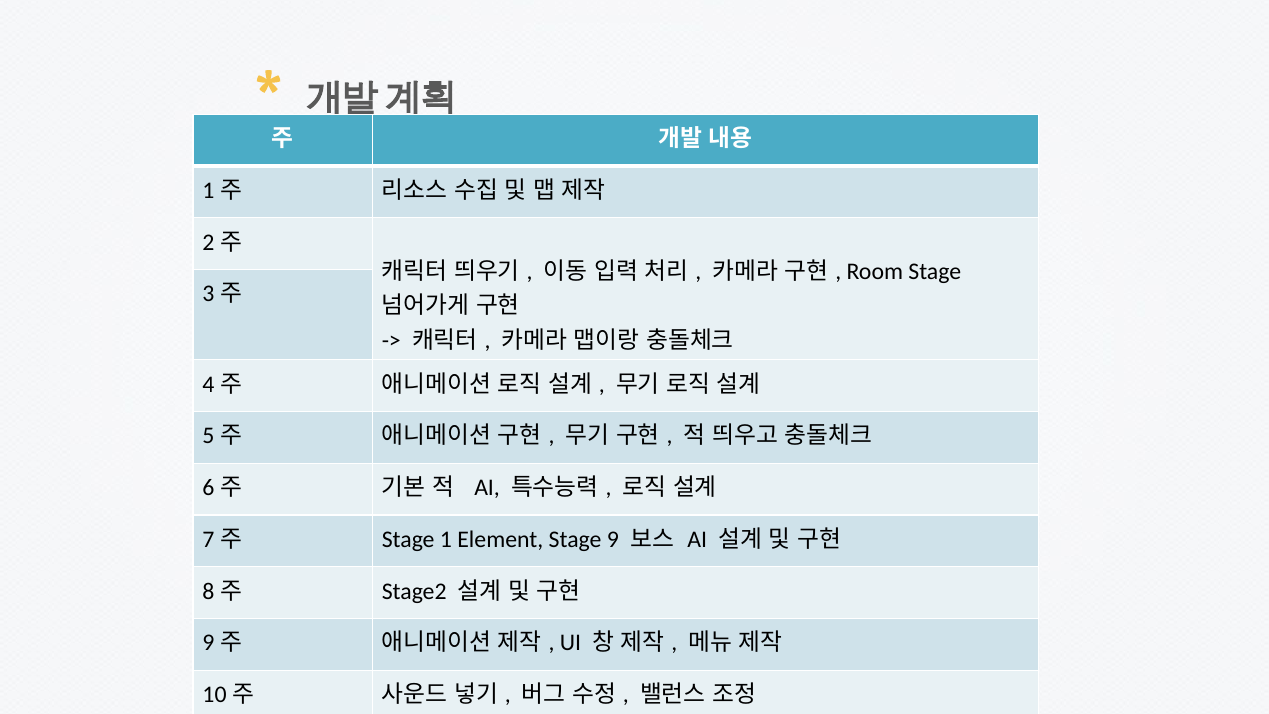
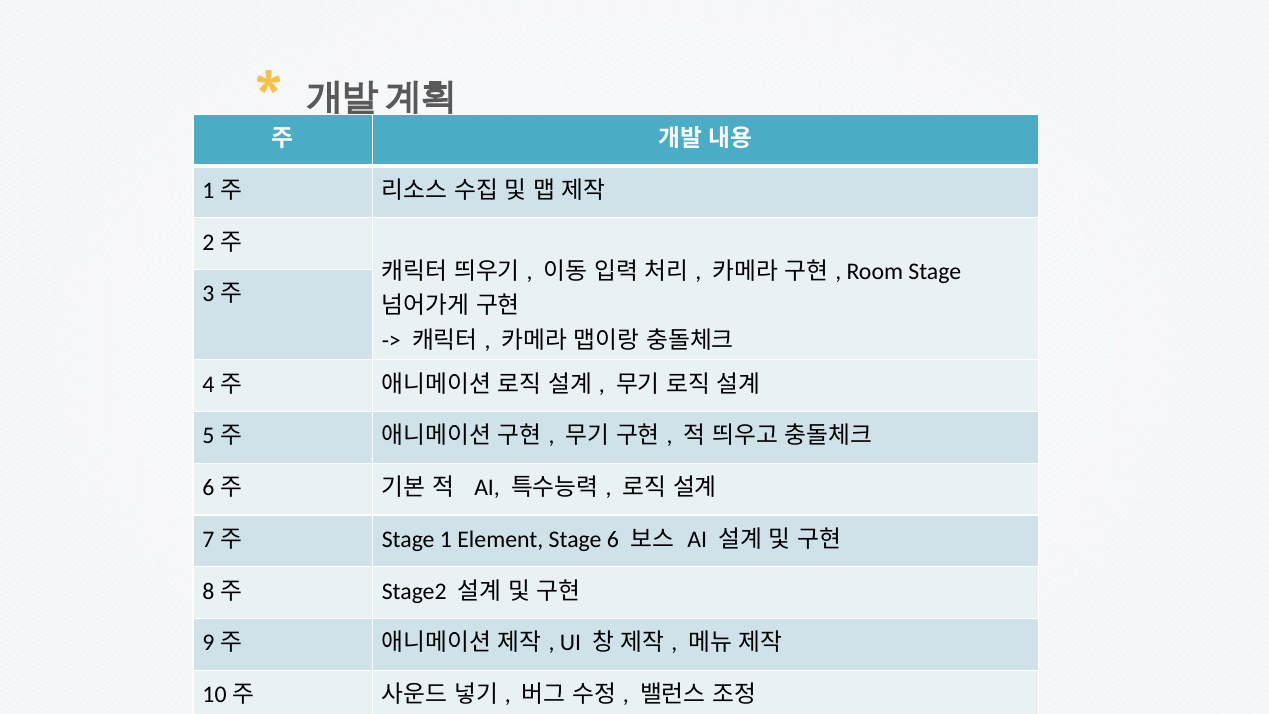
9: 9 -> 6 (613, 539)
